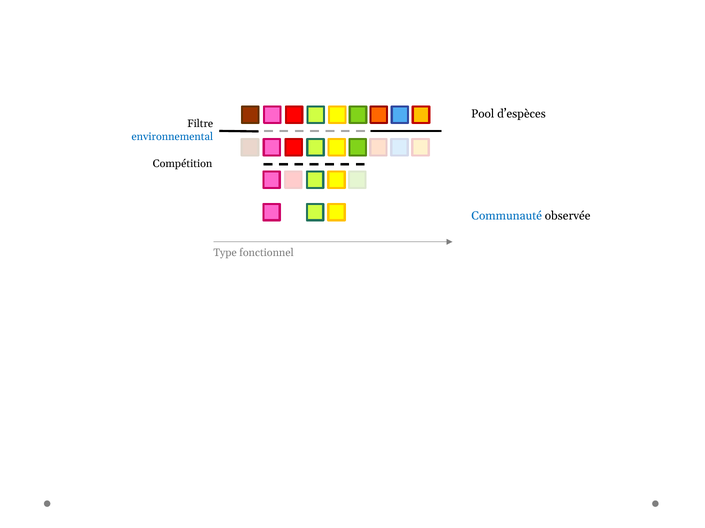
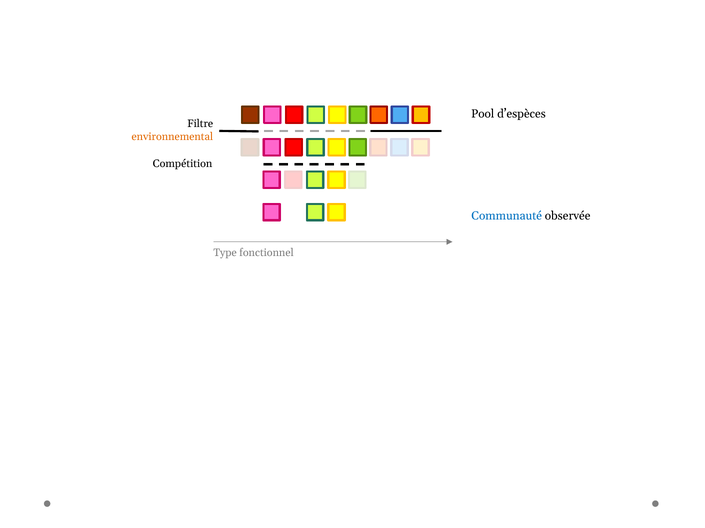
environnemental colour: blue -> orange (172, 137)
